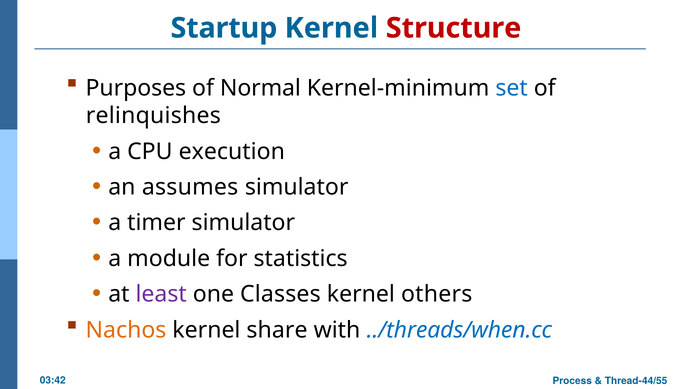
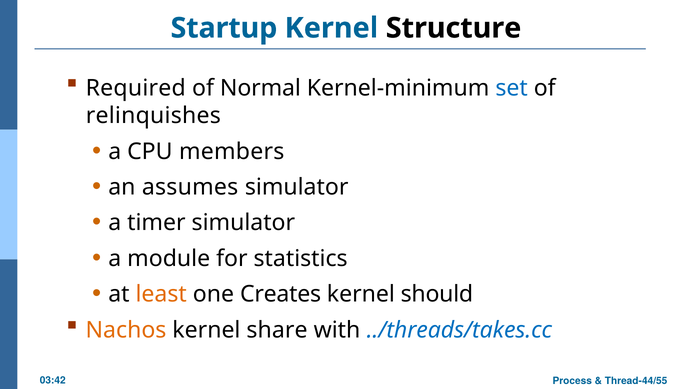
Structure colour: red -> black (454, 28)
Purposes: Purposes -> Required (136, 88)
execution: execution -> members (232, 151)
least colour: purple -> orange (161, 295)
Classes: Classes -> Creates (281, 295)
others: others -> should (437, 295)
../threads/when.cc: ../threads/when.cc -> ../threads/takes.cc (459, 330)
